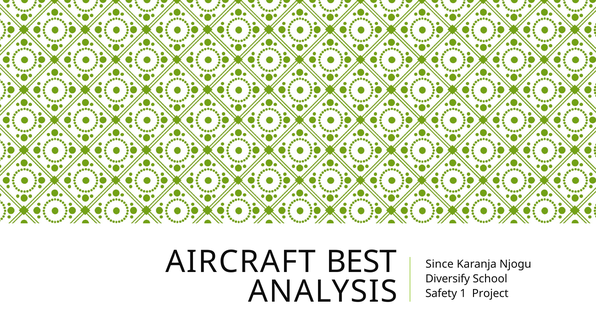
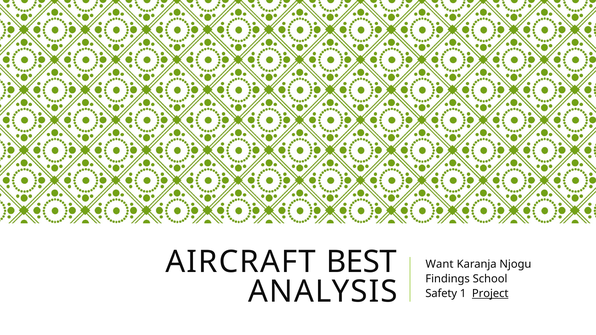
Since: Since -> Want (440, 264)
Diversify: Diversify -> Findings (448, 279)
Project underline: none -> present (490, 294)
